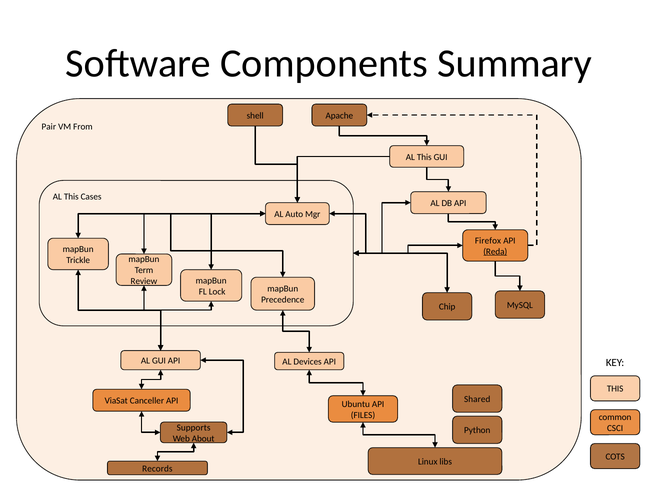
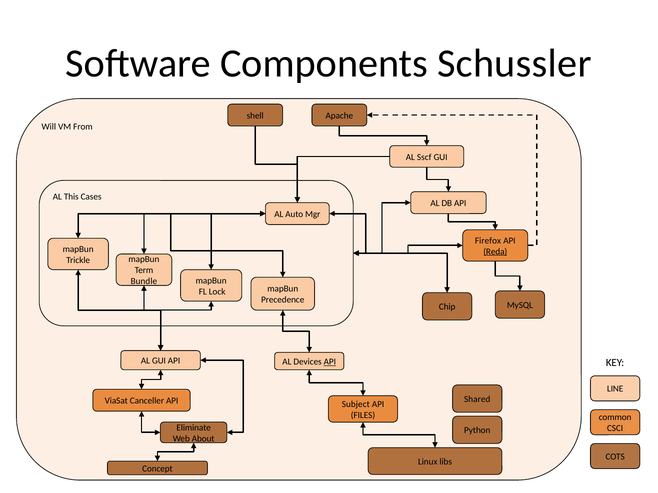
Summary: Summary -> Schussler (514, 64)
Pair: Pair -> Will (49, 127)
This: This -> Sscf (424, 157)
Review: Review -> Bundle (144, 282)
API underline: none -> present (330, 362)
THIS: THIS -> LINE (615, 389)
Ubuntu: Ubuntu -> Subject (356, 404)
Supports: Supports -> Eliminate (194, 428)
Records: Records -> Concept (157, 469)
